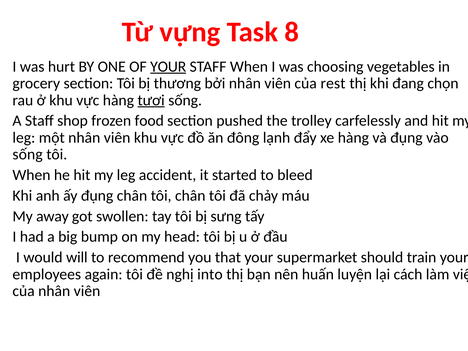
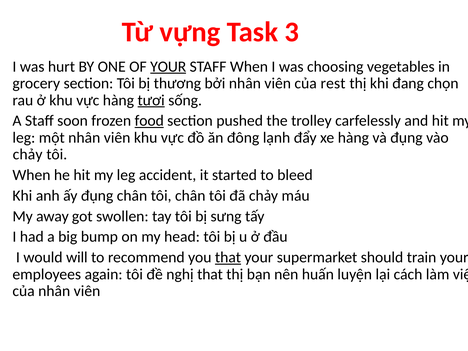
8: 8 -> 3 (292, 32)
shop: shop -> soon (73, 121)
food underline: none -> present (149, 121)
sống: sống -> chảy (28, 154)
that underline: none -> present (228, 257)
nghị into: into -> that (210, 274)
